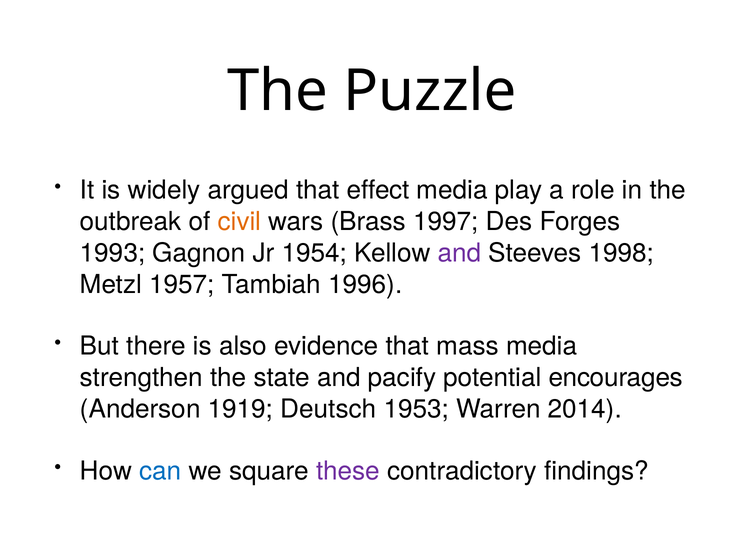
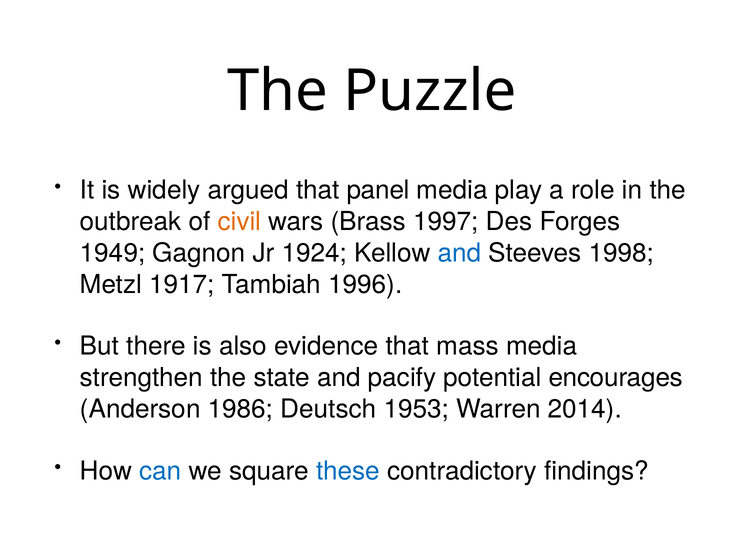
effect: effect -> panel (378, 190)
1993: 1993 -> 1949 (113, 253)
1954: 1954 -> 1924 (315, 253)
and colour: purple -> blue (459, 253)
1957: 1957 -> 1917 (182, 284)
1919: 1919 -> 1986 (241, 409)
these colour: purple -> blue (348, 471)
